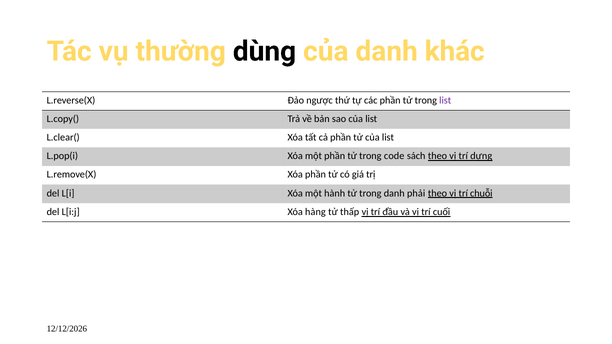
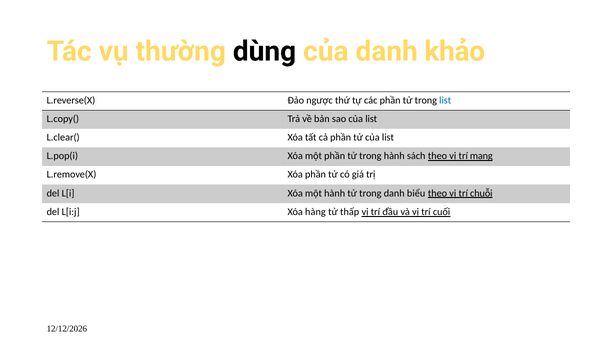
khác: khác -> khảo (455, 51)
list colour: purple -> blue (445, 100)
trong code: code -> hành (394, 156)
dựng: dựng -> mạng (481, 156)
phải: phải -> biểu (416, 193)
